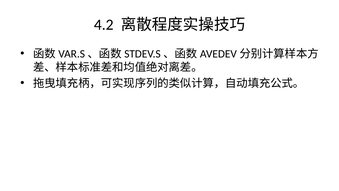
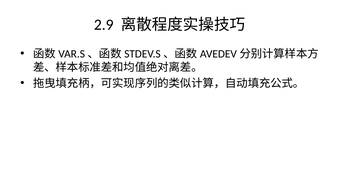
4.2: 4.2 -> 2.9 (104, 25)
